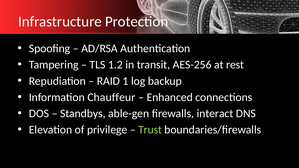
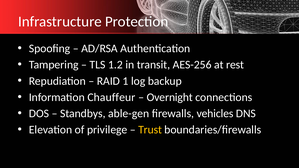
Enhanced: Enhanced -> Overnight (170, 97)
interact: interact -> vehicles (215, 114)
Trust colour: light green -> yellow (150, 130)
